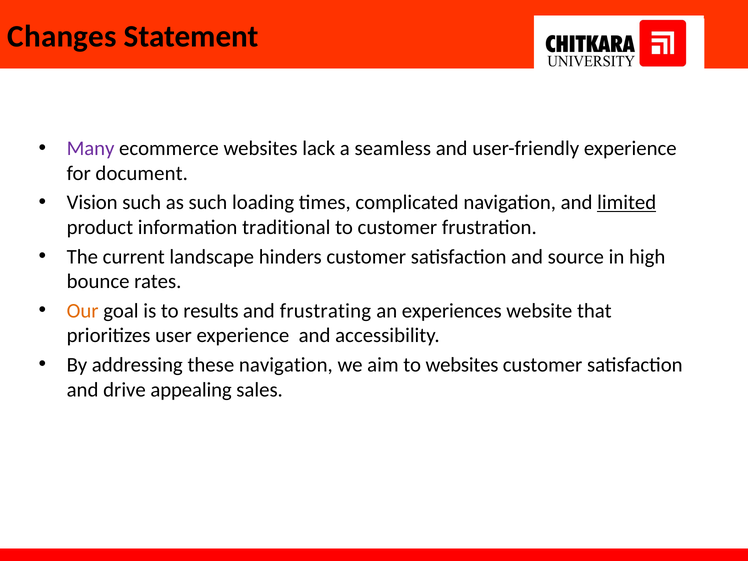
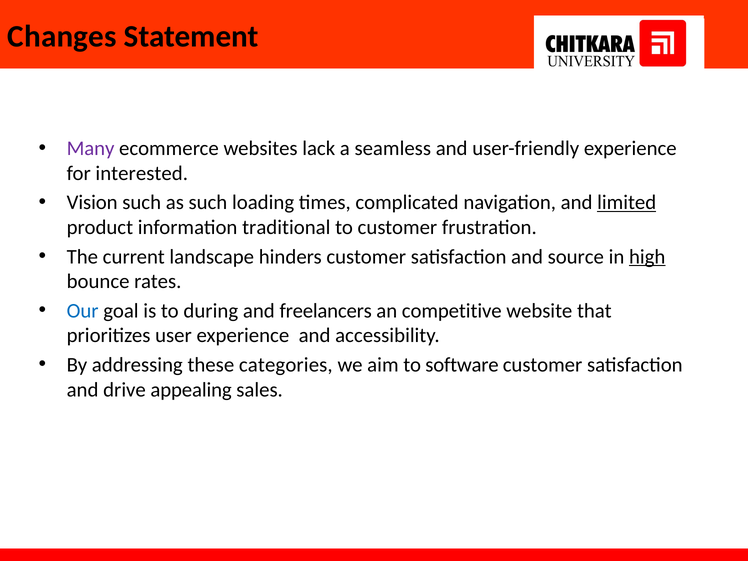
document: document -> interested (142, 174)
high underline: none -> present (647, 257)
Our colour: orange -> blue (83, 311)
results: results -> during (211, 311)
frustrating: frustrating -> freelancers (326, 311)
experiences: experiences -> competitive (452, 311)
these navigation: navigation -> categories (286, 365)
to websites: websites -> software (462, 365)
